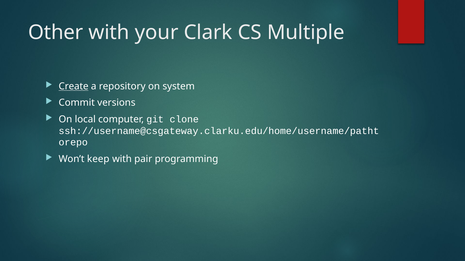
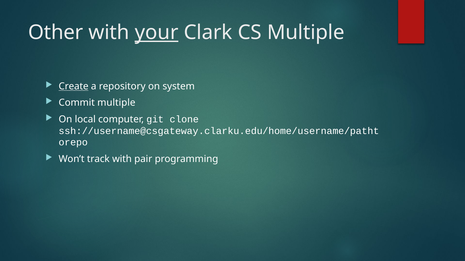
your underline: none -> present (157, 33)
Commit versions: versions -> multiple (116, 103)
keep: keep -> track (98, 159)
